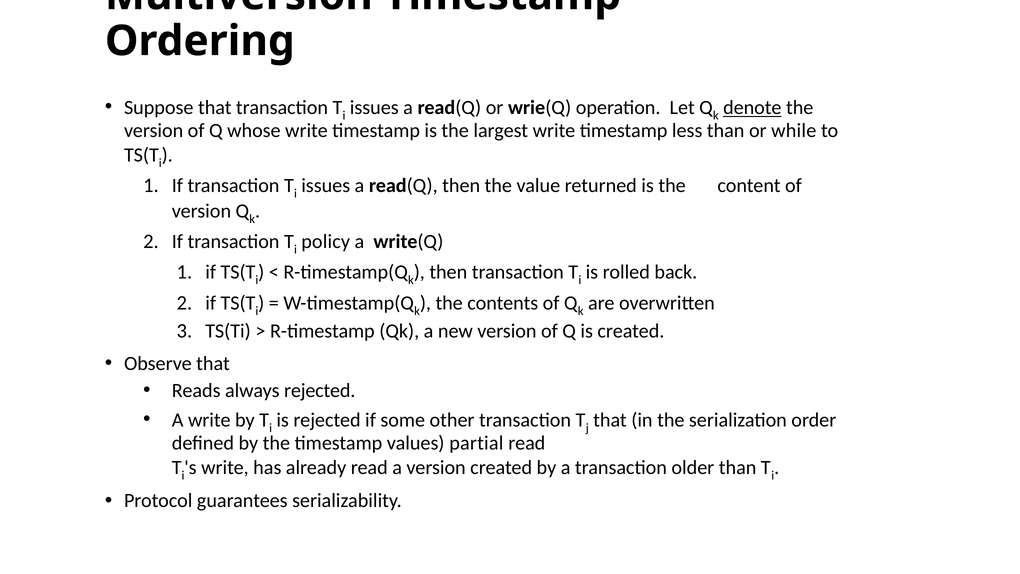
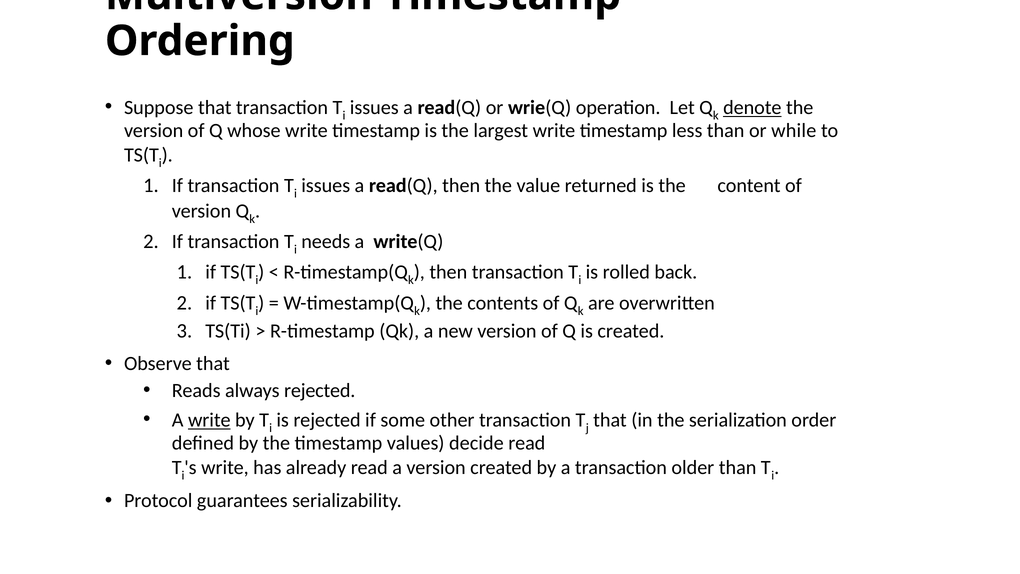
policy: policy -> needs (326, 242)
write underline: none -> present (209, 420)
partial: partial -> decide (476, 443)
